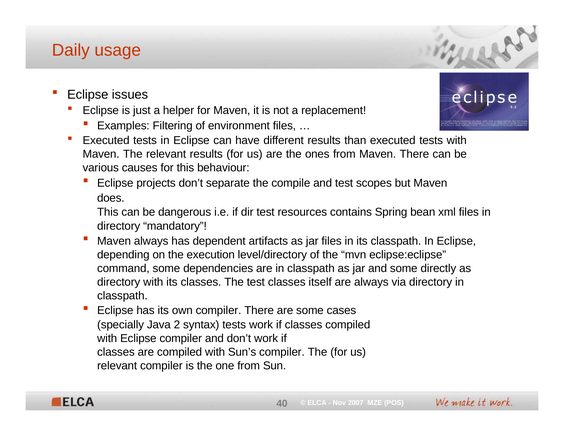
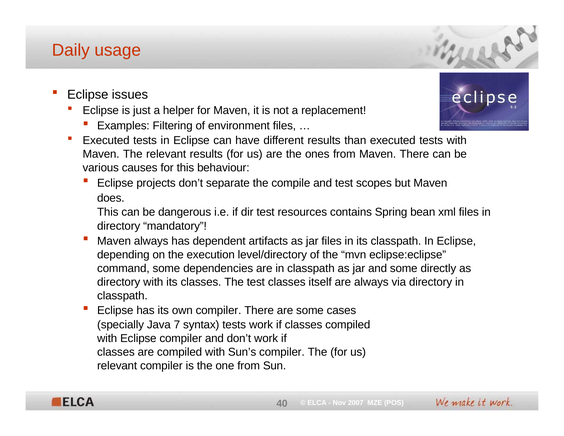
2: 2 -> 7 (177, 324)
